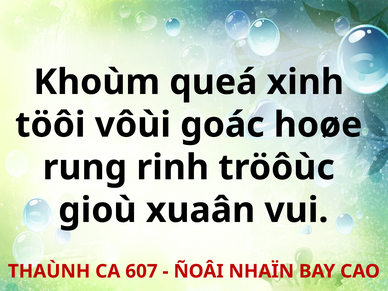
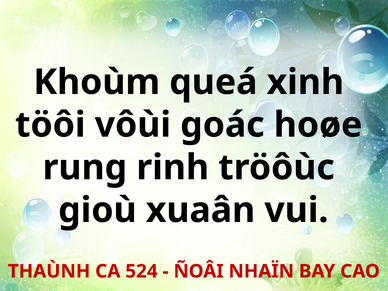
607: 607 -> 524 (141, 271)
